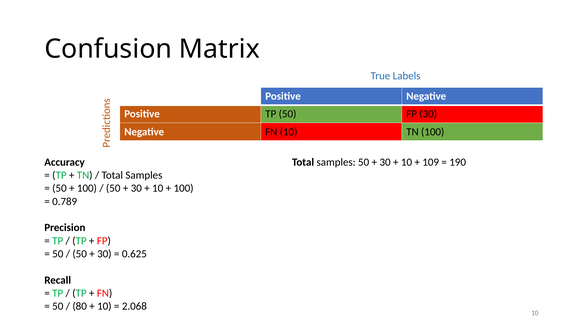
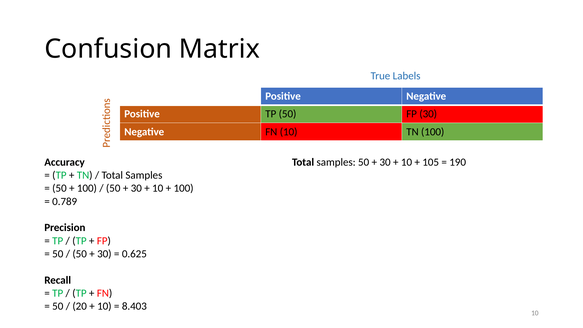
109: 109 -> 105 (431, 162)
80: 80 -> 20 (80, 306)
2.068: 2.068 -> 8.403 (134, 306)
